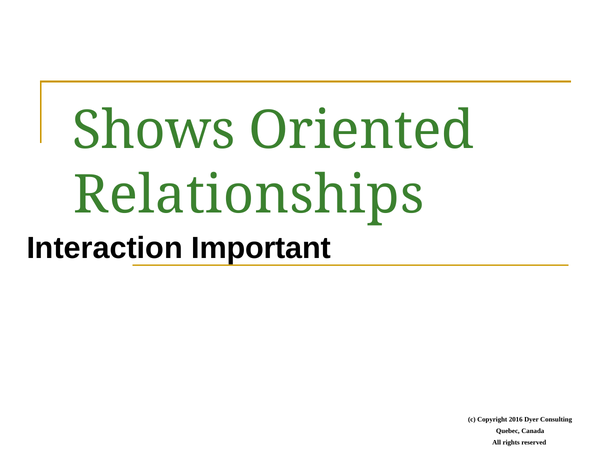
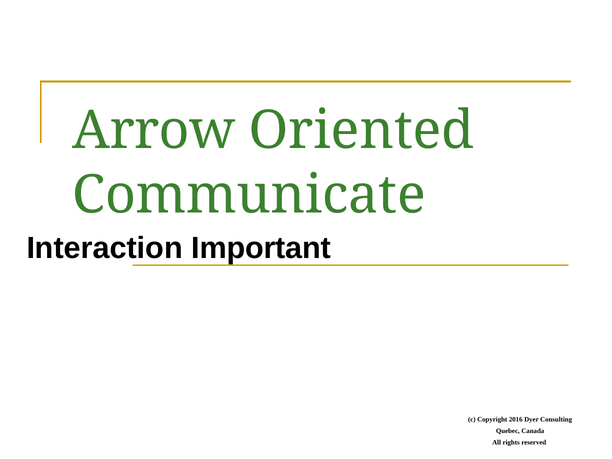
Shows: Shows -> Arrow (154, 131)
Relationships: Relationships -> Communicate (249, 195)
